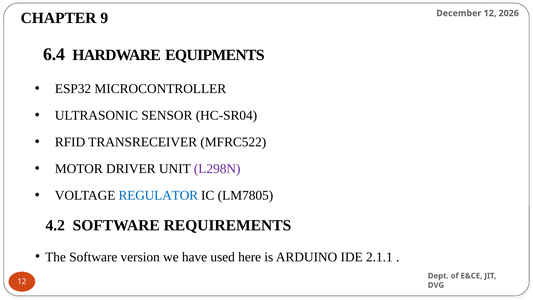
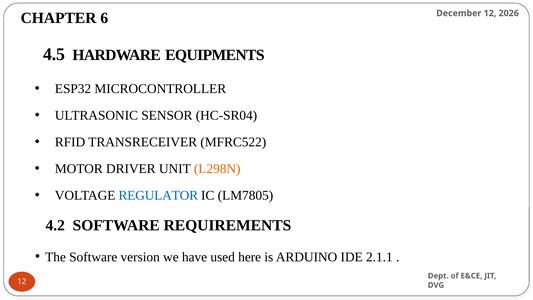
9: 9 -> 6 (104, 18)
6.4: 6.4 -> 4.5 (54, 54)
L298N colour: purple -> orange (217, 169)
